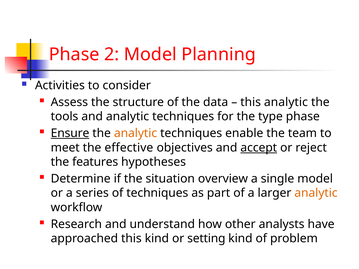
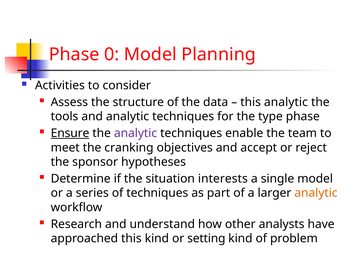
2: 2 -> 0 (112, 54)
analytic colour: orange -> purple (136, 133)
effective: effective -> cranking (129, 148)
accept underline: present -> none (259, 148)
features: features -> sponsor (95, 162)
overview: overview -> interests (223, 179)
